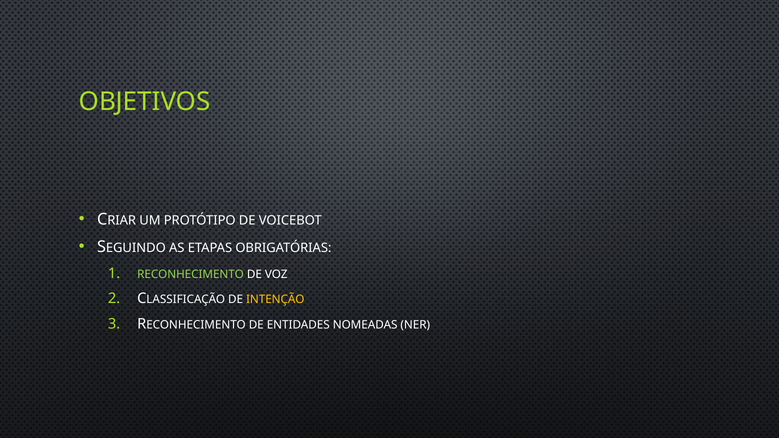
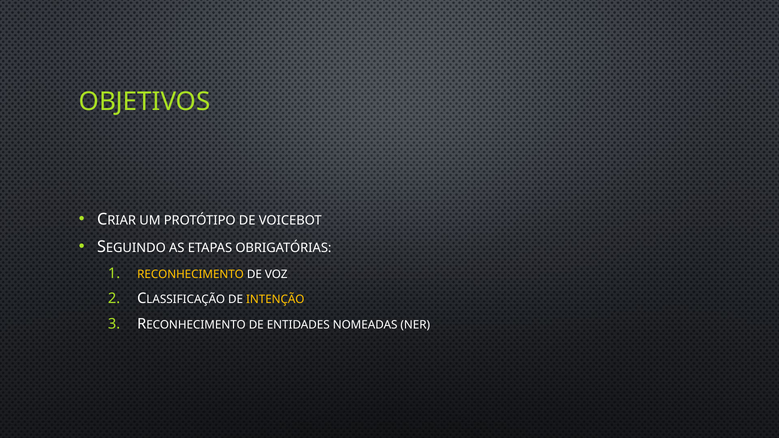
RECONHECIMENTO colour: light green -> yellow (191, 274)
